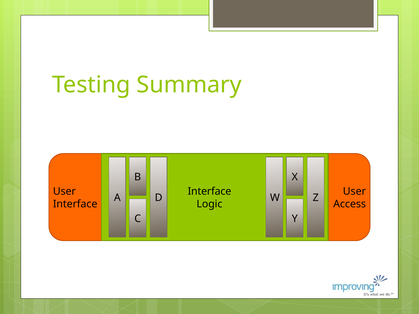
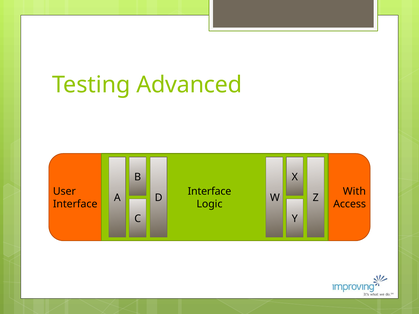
Summary: Summary -> Advanced (189, 85)
User: User -> With (354, 192)
